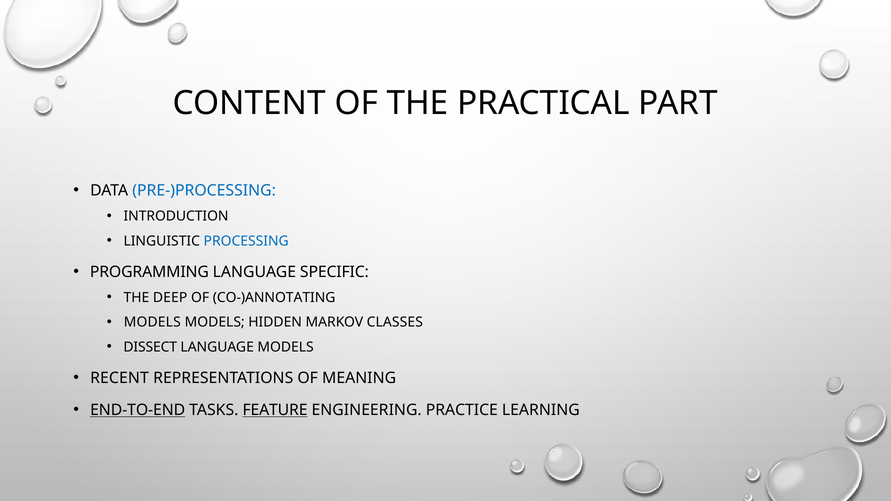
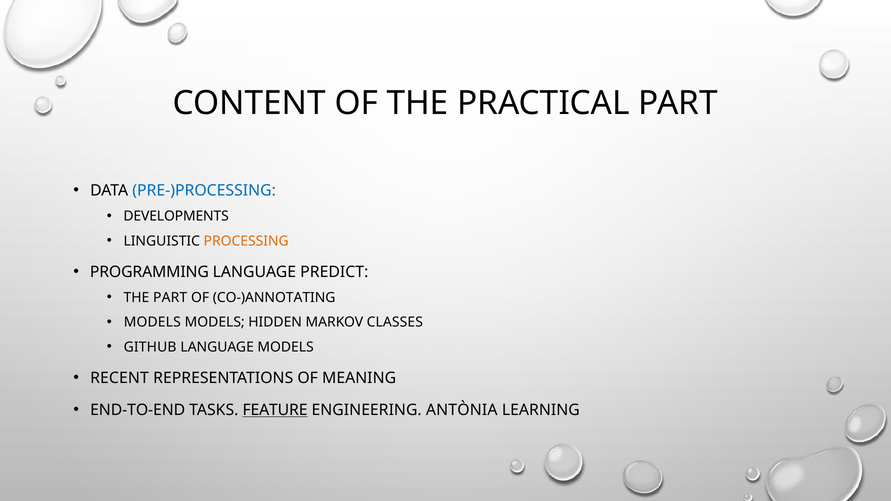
INTRODUCTION: INTRODUCTION -> DEVELOPMENTS (176, 216)
PROCESSING colour: blue -> orange (246, 241)
SPECIFIC: SPECIFIC -> PREDICT (334, 272)
THE DEEP: DEEP -> PART (170, 298)
DISSECT: DISSECT -> GITHUB (150, 347)
END-TO-END underline: present -> none (138, 410)
PRACTICE: PRACTICE -> ANTÒNIA (462, 410)
